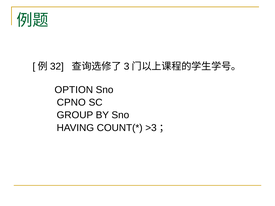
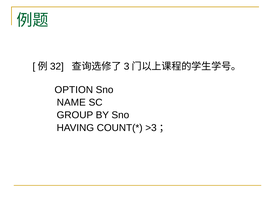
CPNO: CPNO -> NAME (71, 103)
